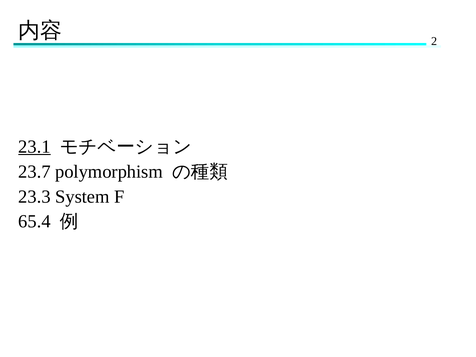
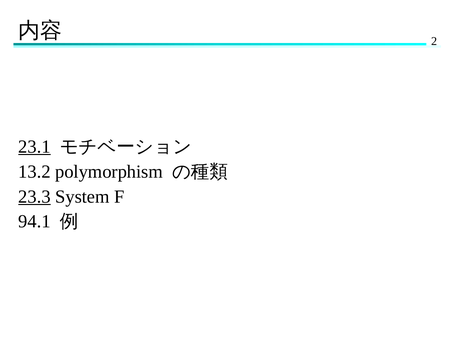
23.7: 23.7 -> 13.2 (34, 172)
23.3 underline: none -> present (34, 197)
65.4: 65.4 -> 94.1 (34, 222)
